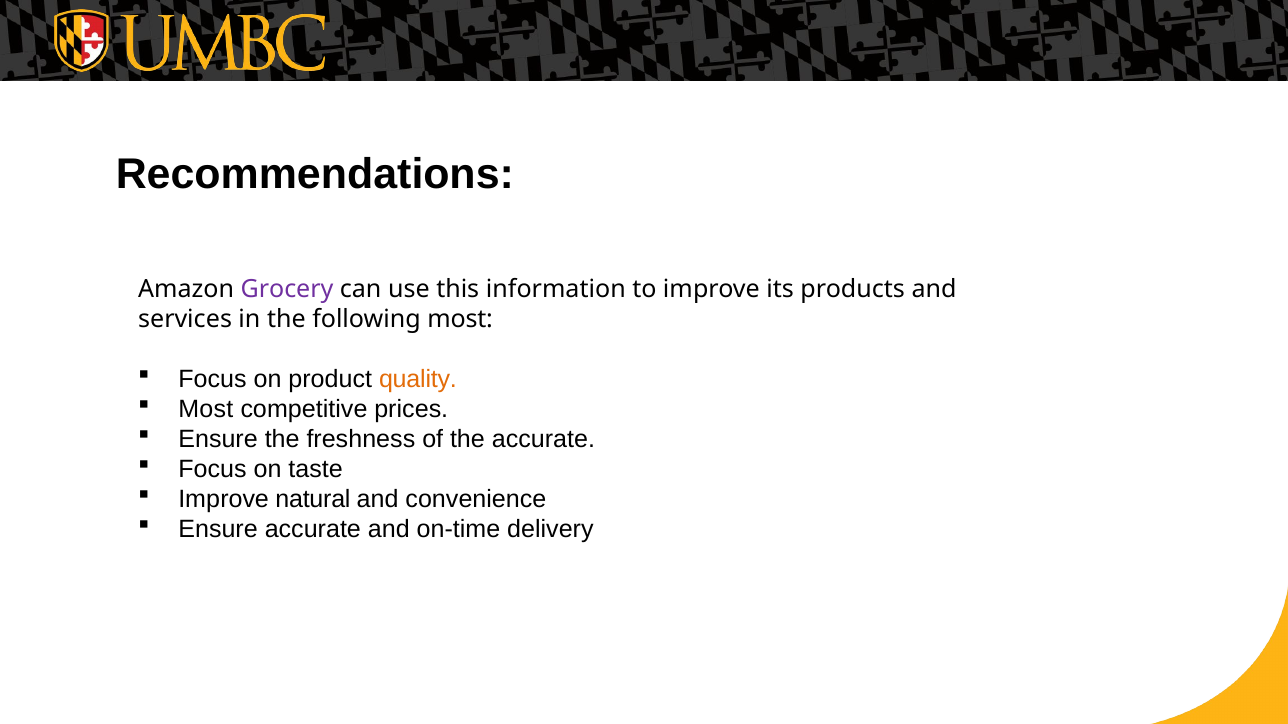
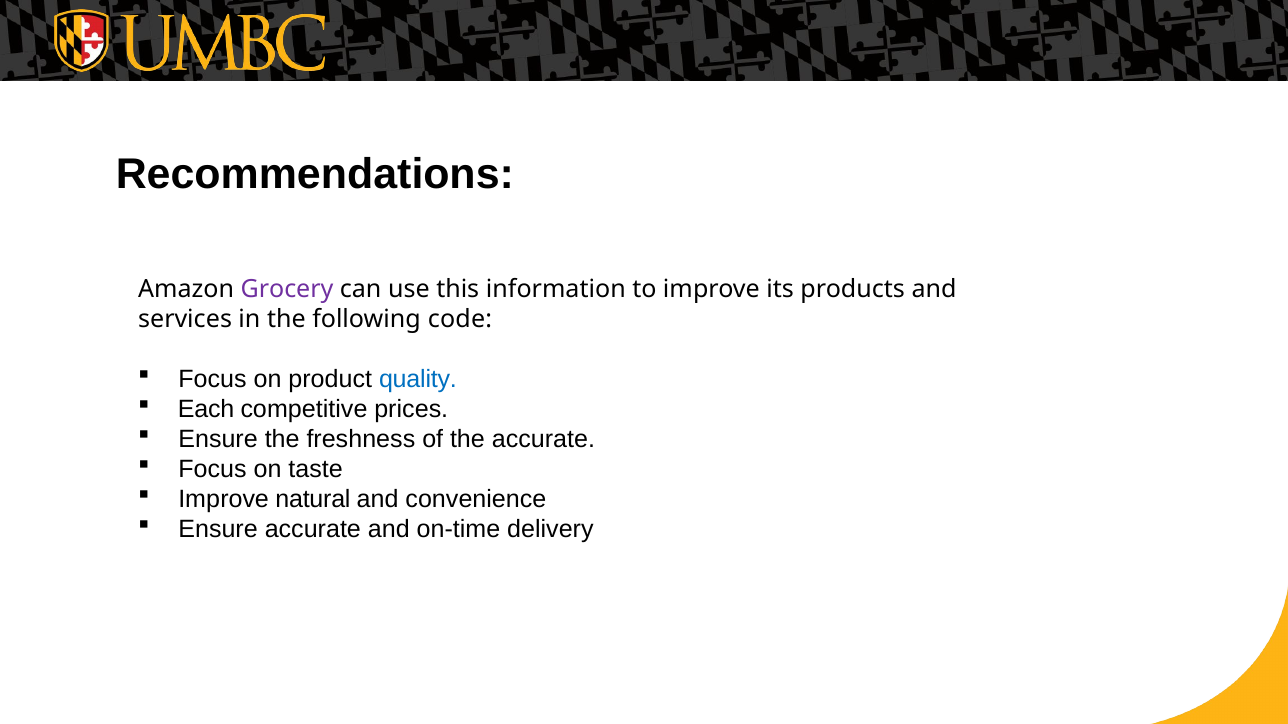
following most: most -> code (460, 320)
quality colour: orange -> blue (418, 380)
Most: Most -> Each (206, 410)
